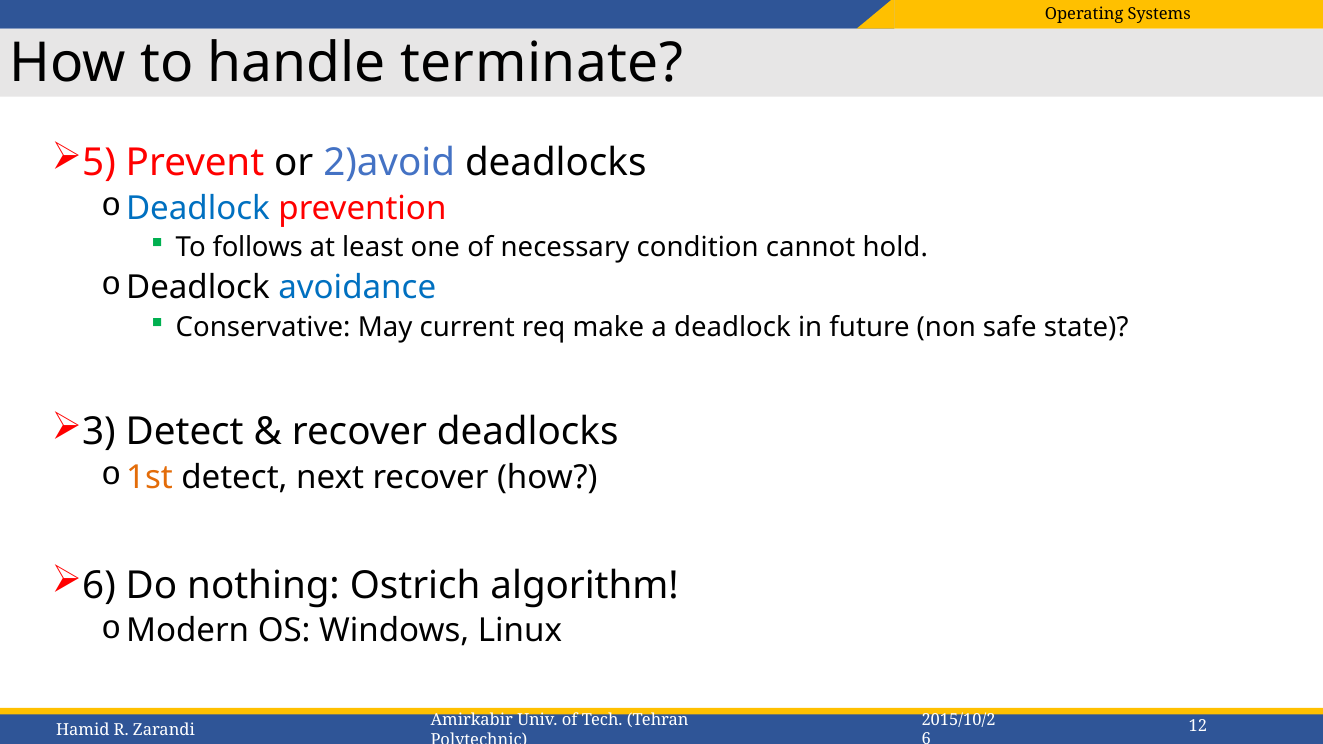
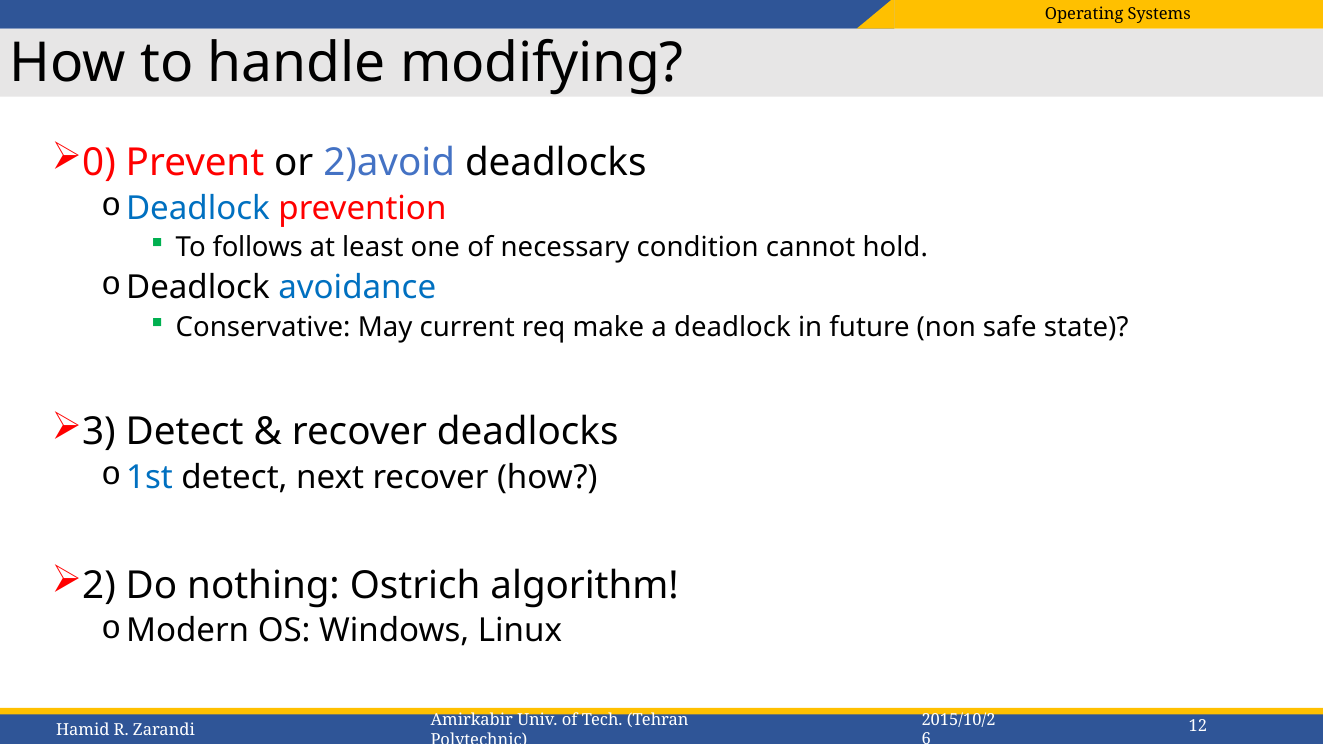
terminate: terminate -> modifying (542, 63)
5: 5 -> 0 (99, 163)
1st colour: orange -> blue (149, 478)
6: 6 -> 2 (99, 586)
